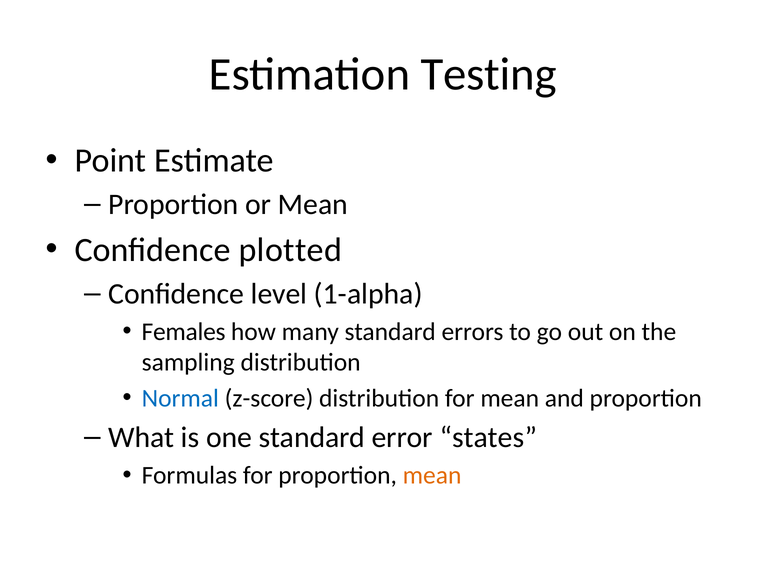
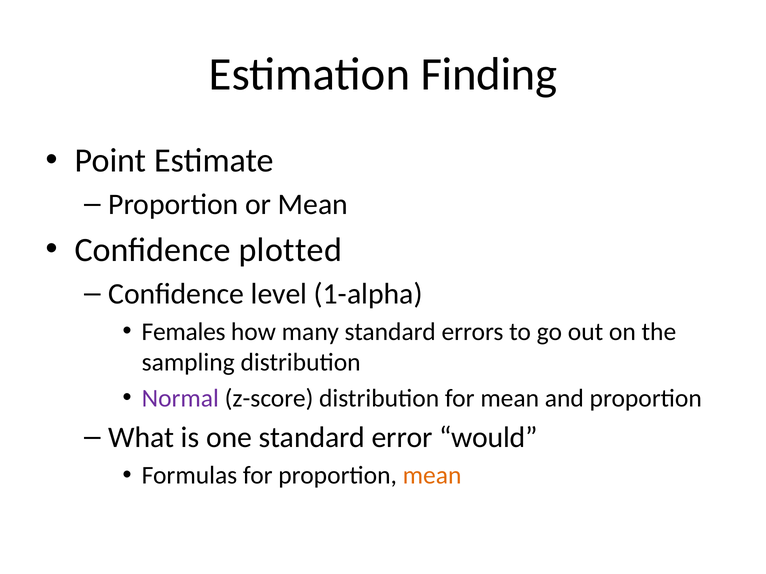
Testing: Testing -> Finding (489, 74)
Normal colour: blue -> purple (180, 398)
states: states -> would (488, 438)
